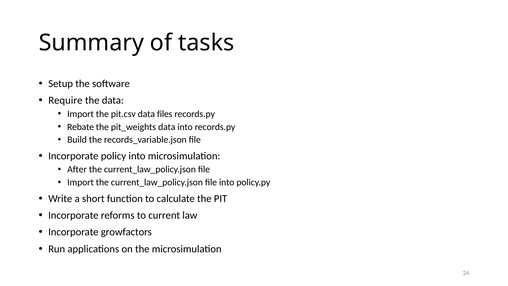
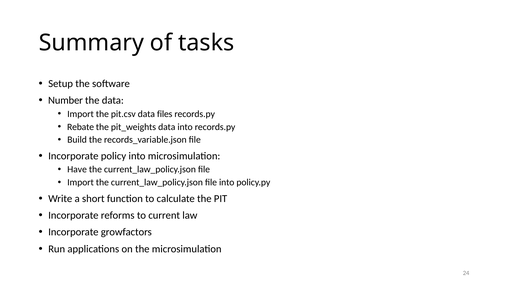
Require: Require -> Number (66, 100)
After: After -> Have (77, 169)
